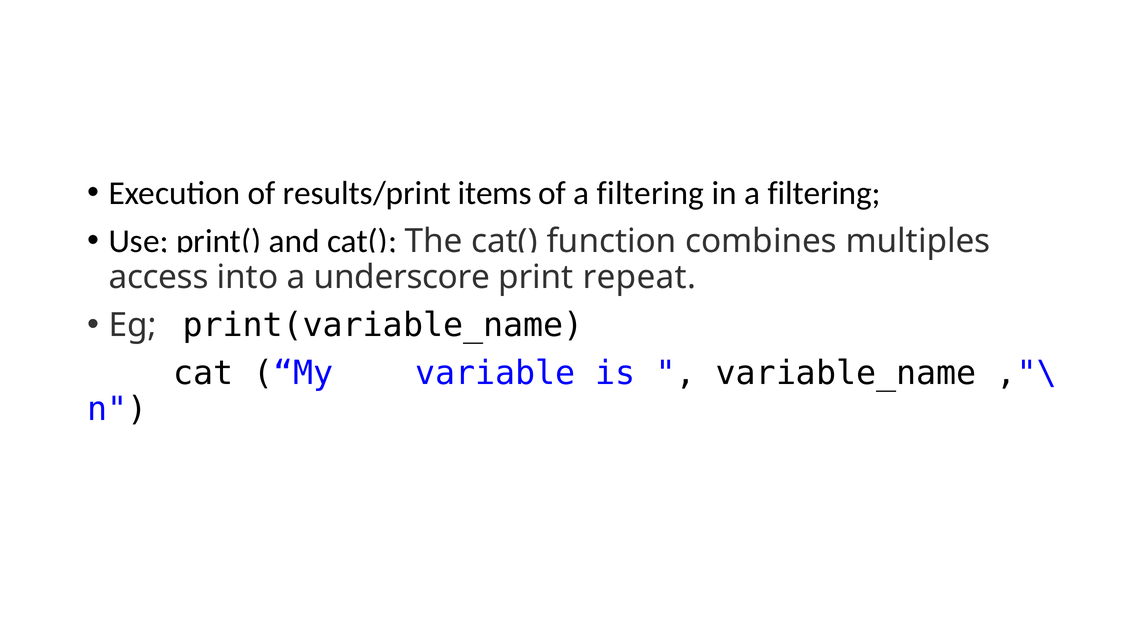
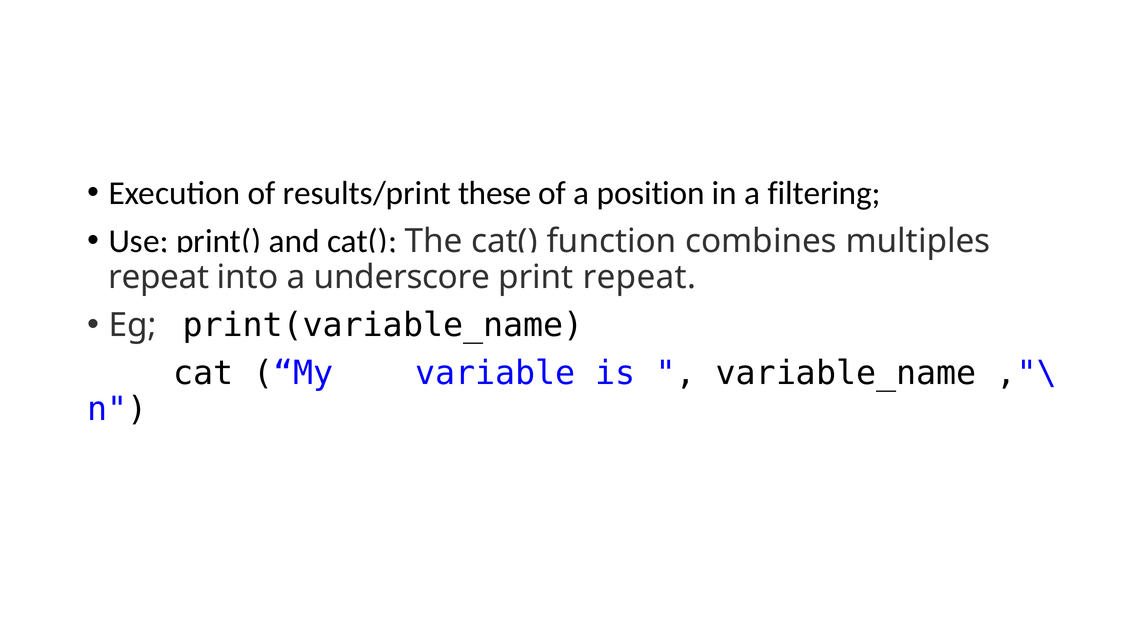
items: items -> these (495, 193)
of a filtering: filtering -> position (651, 193)
access: access -> repeat (159, 277)
